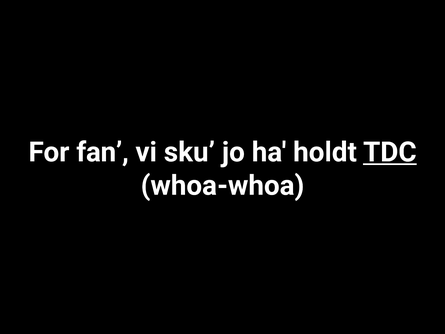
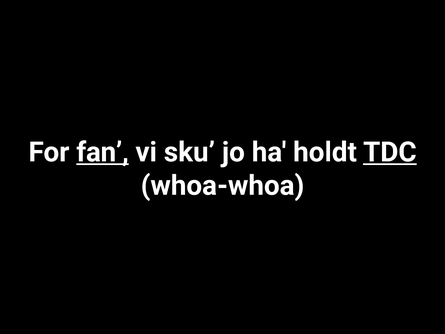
fan underline: none -> present (103, 152)
